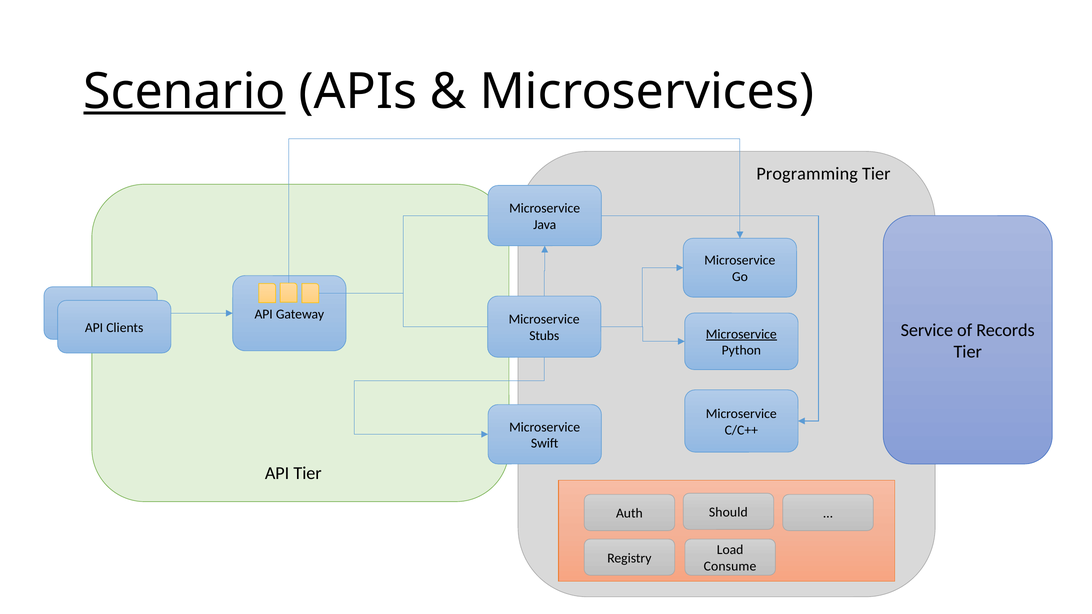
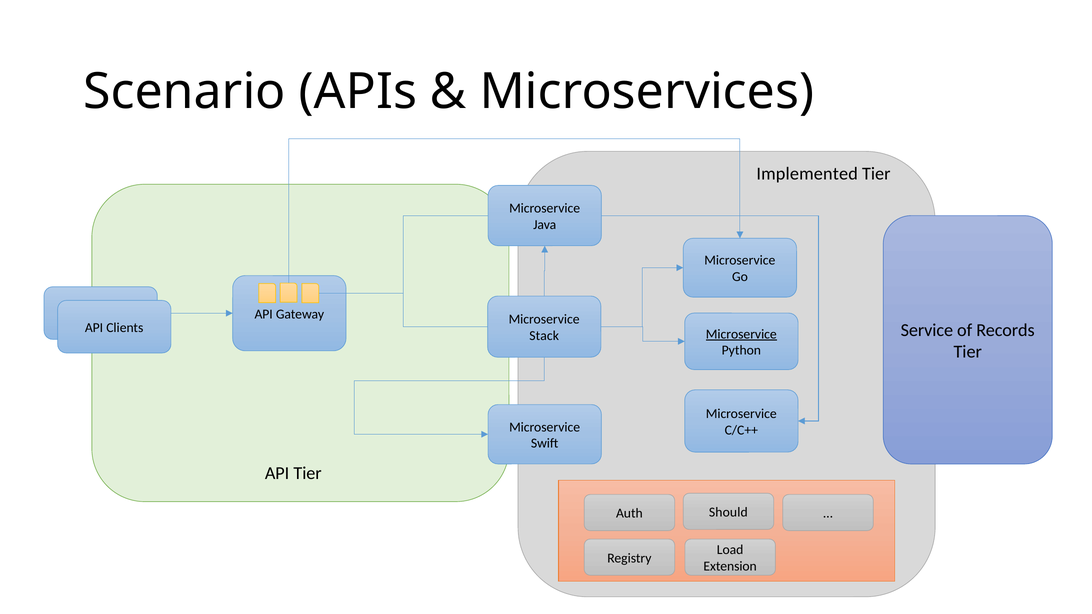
Scenario underline: present -> none (184, 92)
Programming: Programming -> Implemented (807, 174)
Stubs: Stubs -> Stack (544, 336)
Consume: Consume -> Extension (730, 566)
